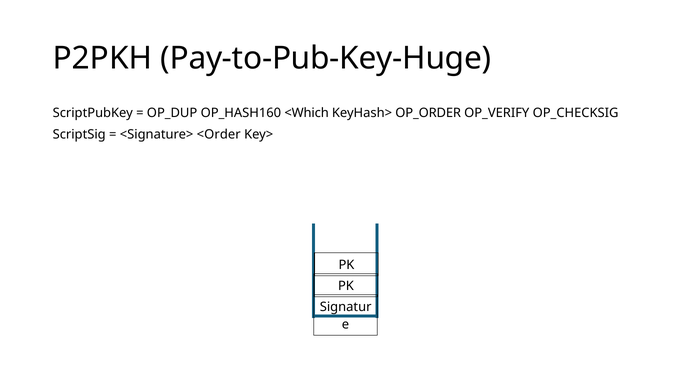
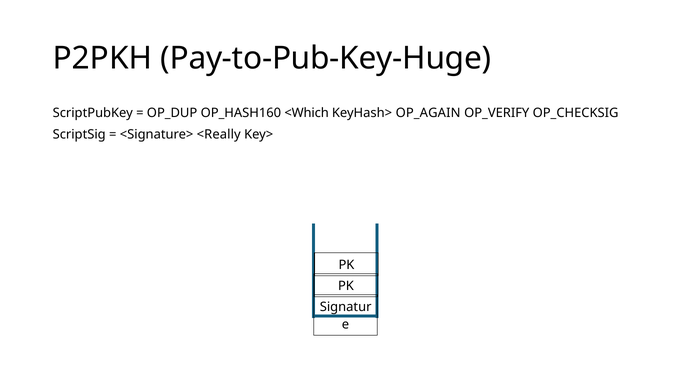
OP_ORDER: OP_ORDER -> OP_AGAIN (428, 113)
<Order: <Order -> <Really (219, 134)
